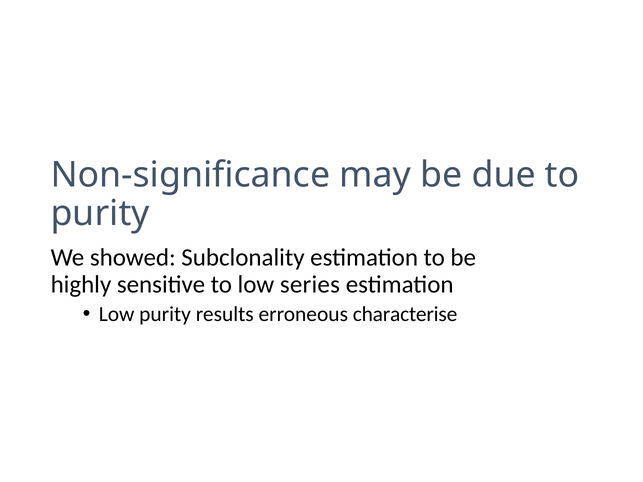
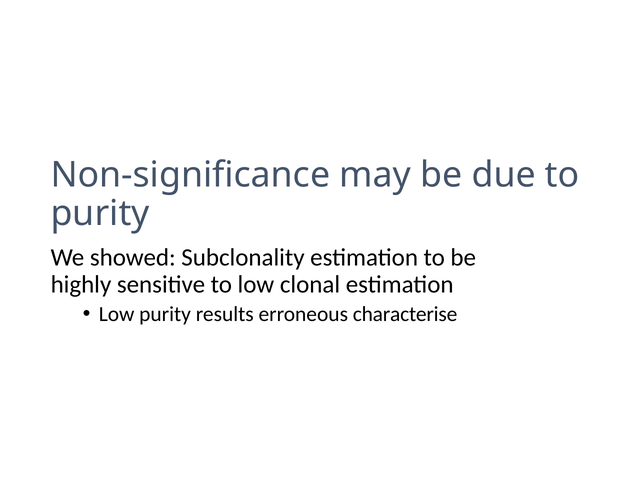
series: series -> clonal (310, 285)
